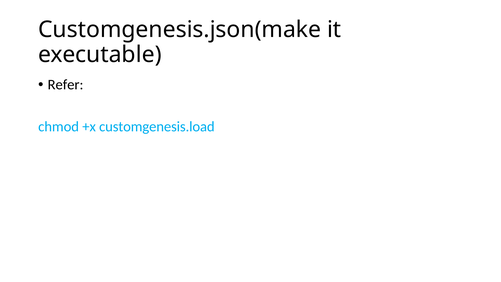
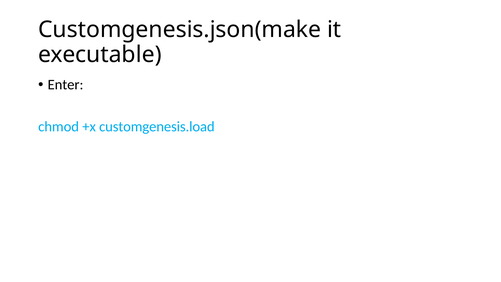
Refer: Refer -> Enter (66, 85)
